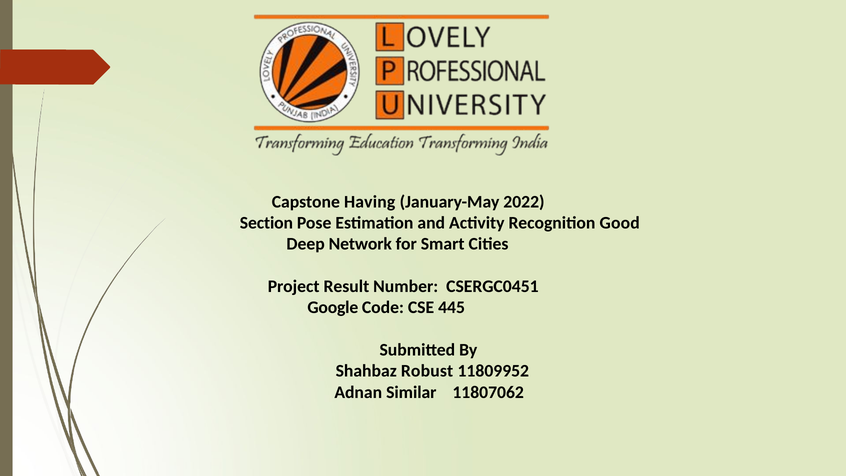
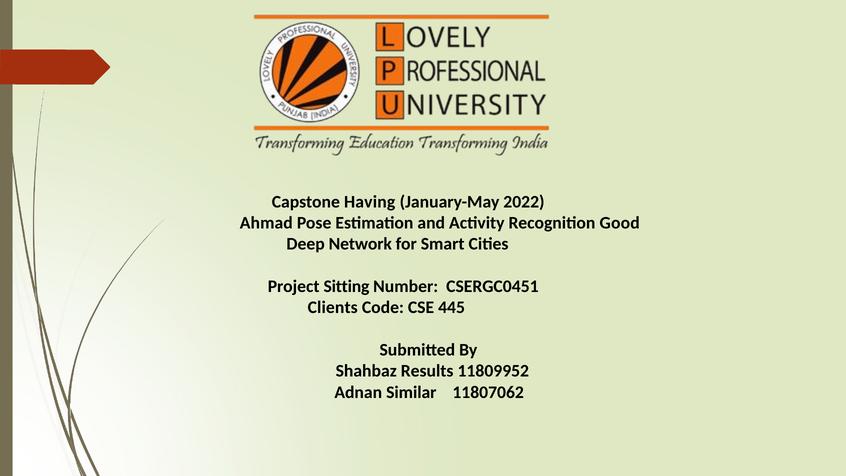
Section: Section -> Ahmad (266, 223)
Result: Result -> Sitting (346, 286)
Google: Google -> Clients (333, 308)
Robust: Robust -> Results (427, 371)
